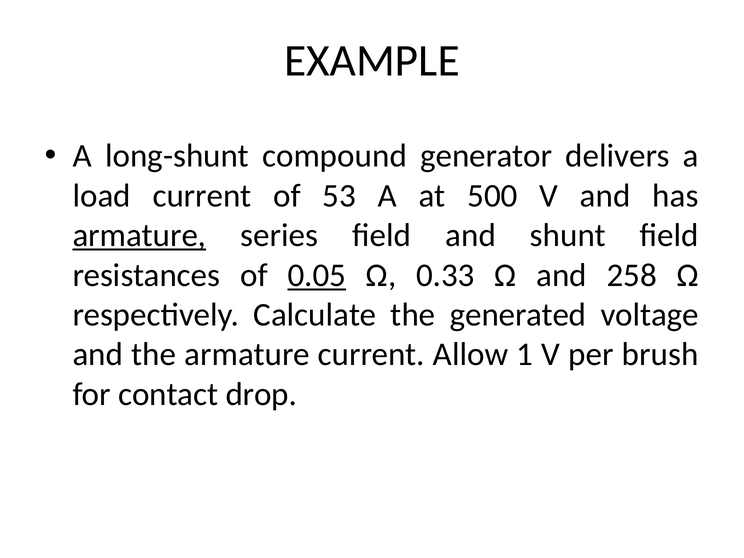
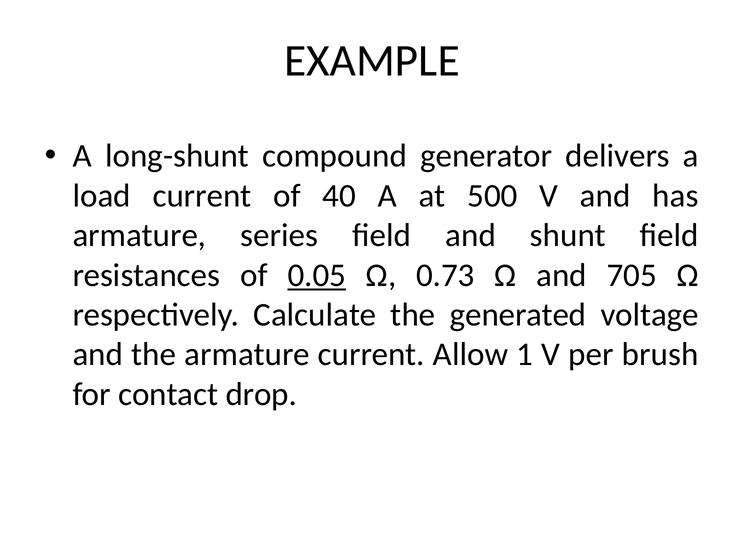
53: 53 -> 40 (339, 196)
armature underline: present -> none (139, 235)
0.33: 0.33 -> 0.73 (445, 275)
258: 258 -> 705 (632, 275)
